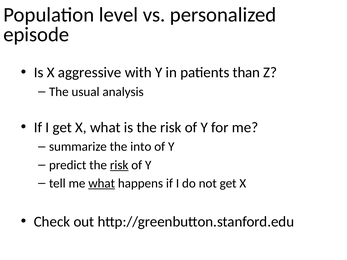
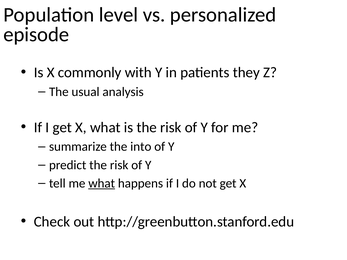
aggressive: aggressive -> commonly (90, 72)
than: than -> they (246, 72)
risk underline: present -> none (119, 165)
